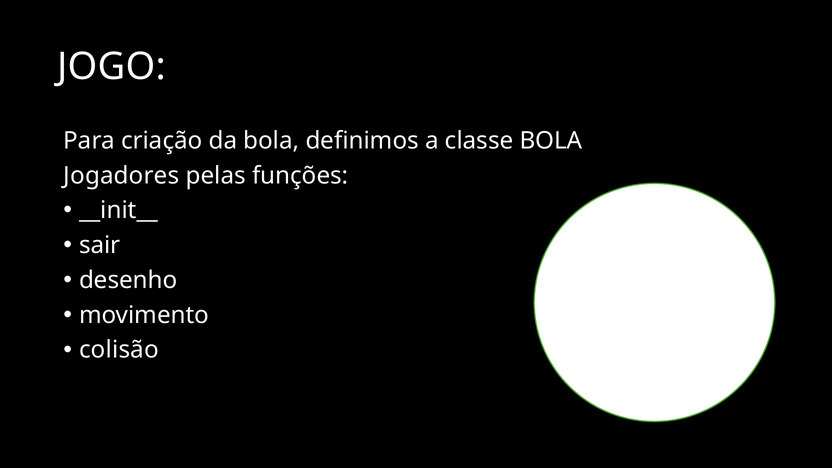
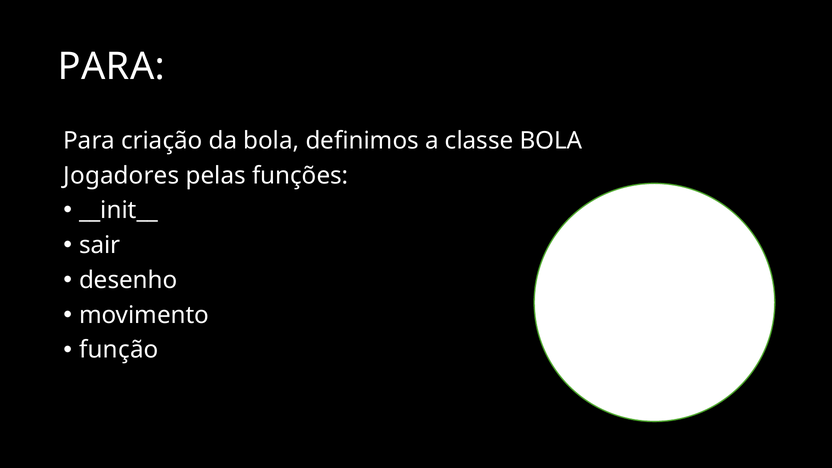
JOGO: JOGO -> PARA (111, 67)
colisão: colisão -> função (119, 350)
